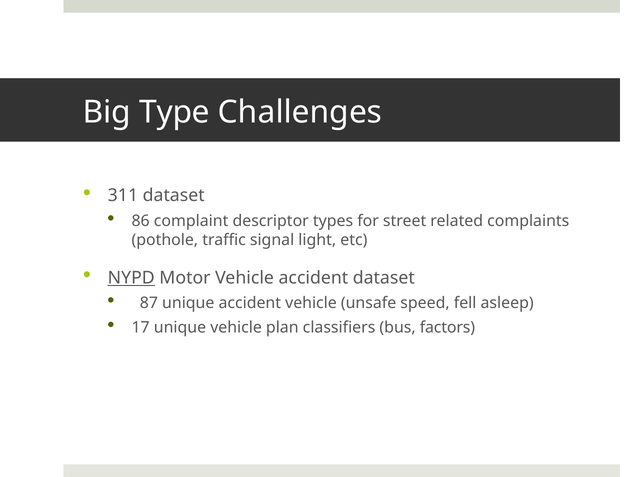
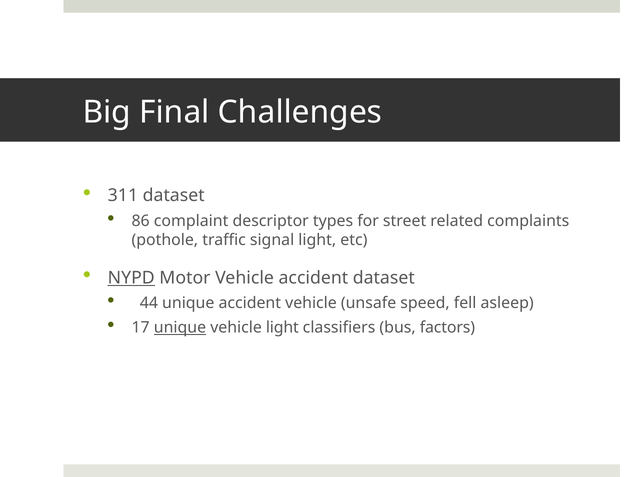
Type: Type -> Final (174, 112)
87: 87 -> 44 (149, 303)
unique underline: none -> present (180, 328)
vehicle plan: plan -> light (282, 328)
